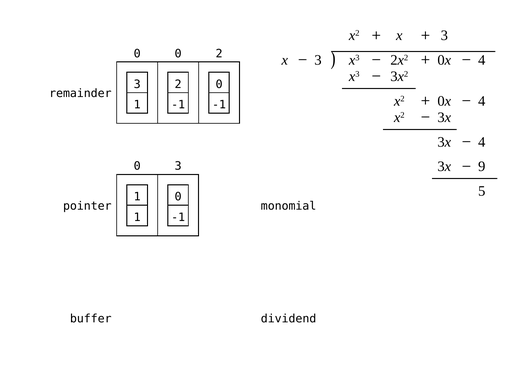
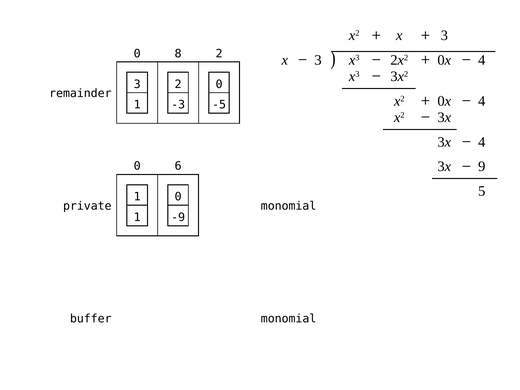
0 0: 0 -> 8 (178, 54)
-1: -1 -> -3 (178, 105)
-1: -1 -> -5 (219, 105)
0 3: 3 -> 6 (178, 166)
pointer: pointer -> private (87, 206)
-1: -1 -> -9 (178, 217)
dividend: dividend -> monomial (289, 319)
